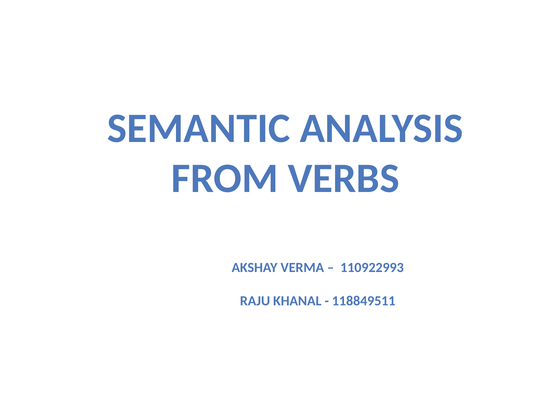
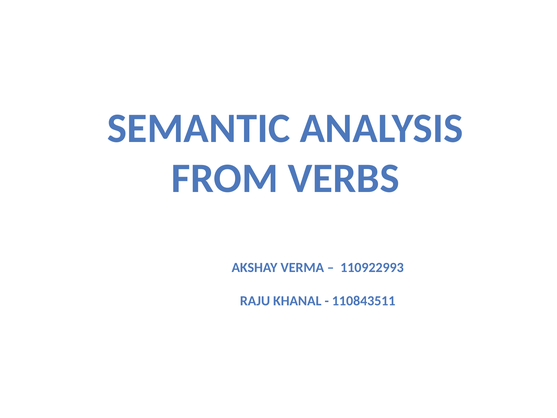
118849511: 118849511 -> 110843511 (364, 301)
